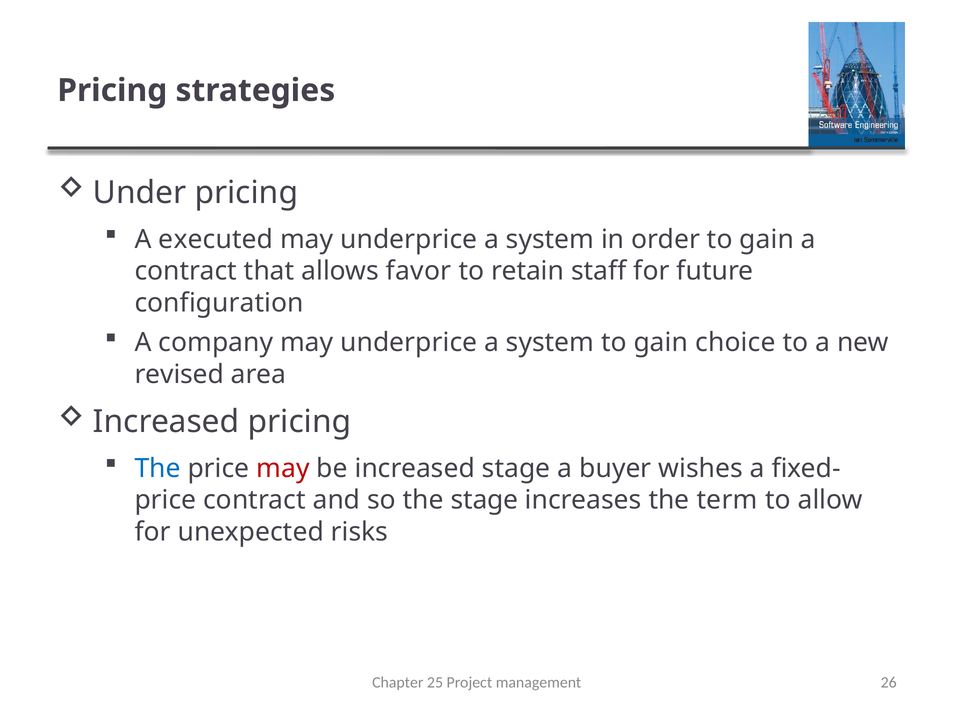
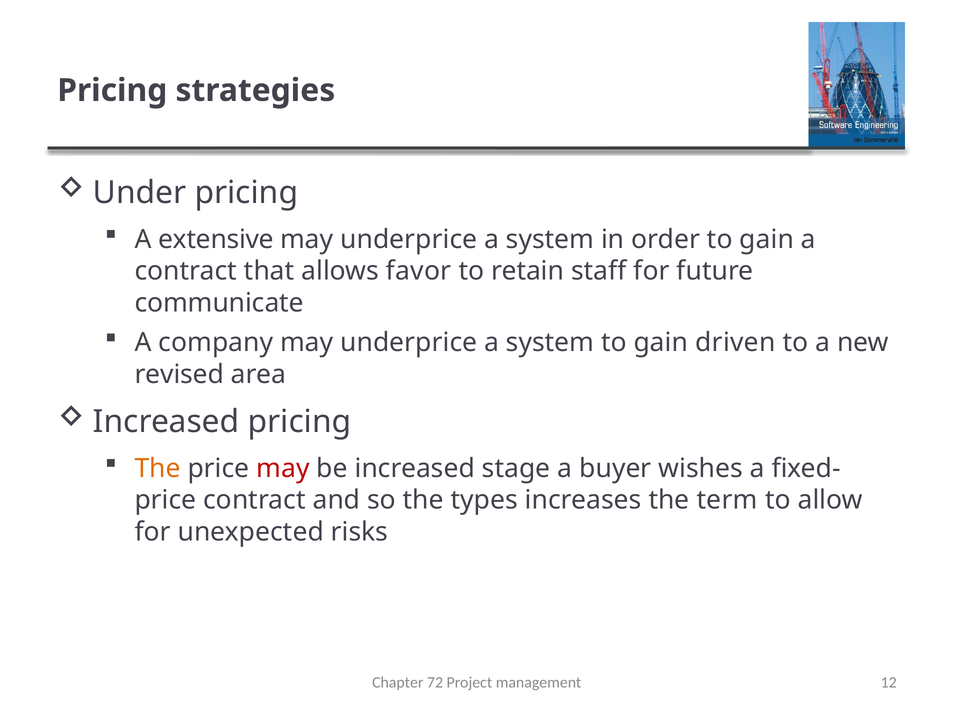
executed: executed -> extensive (216, 240)
configuration: configuration -> communicate (219, 303)
choice: choice -> driven (735, 343)
The colour: blue -> orange (158, 469)
the stage: stage -> types (484, 500)
25: 25 -> 72 (435, 683)
26: 26 -> 12 (889, 683)
